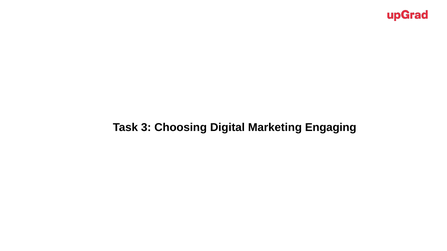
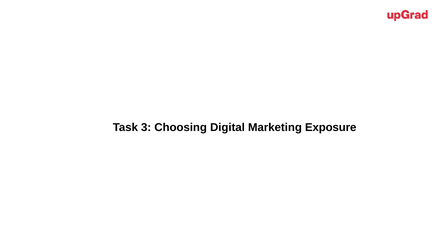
Engaging: Engaging -> Exposure (331, 128)
